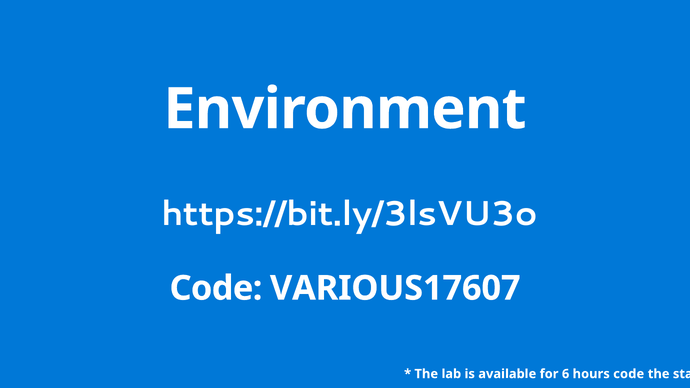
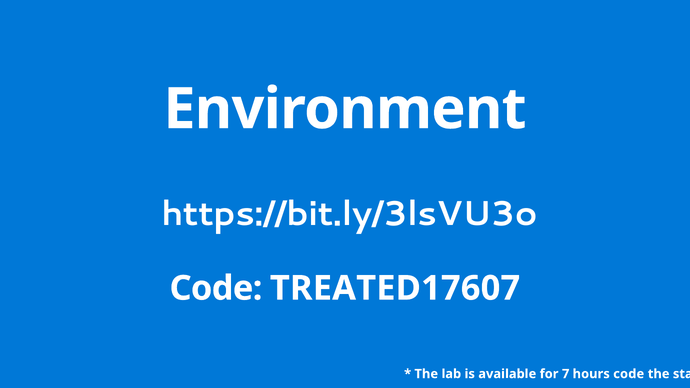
VARIOUS17607: VARIOUS17607 -> TREATED17607 (395, 288)
6: 6 -> 7 (566, 374)
